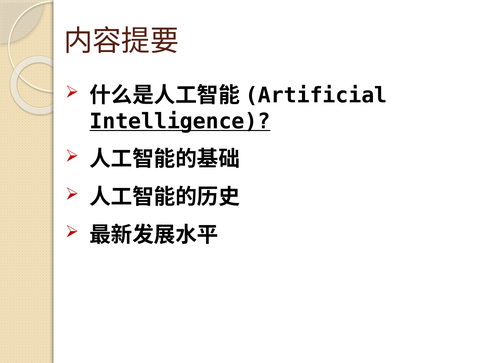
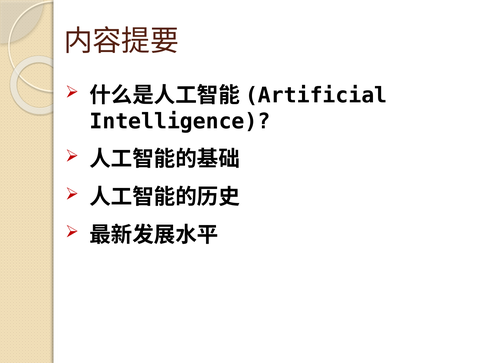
Intelligence underline: present -> none (180, 121)
